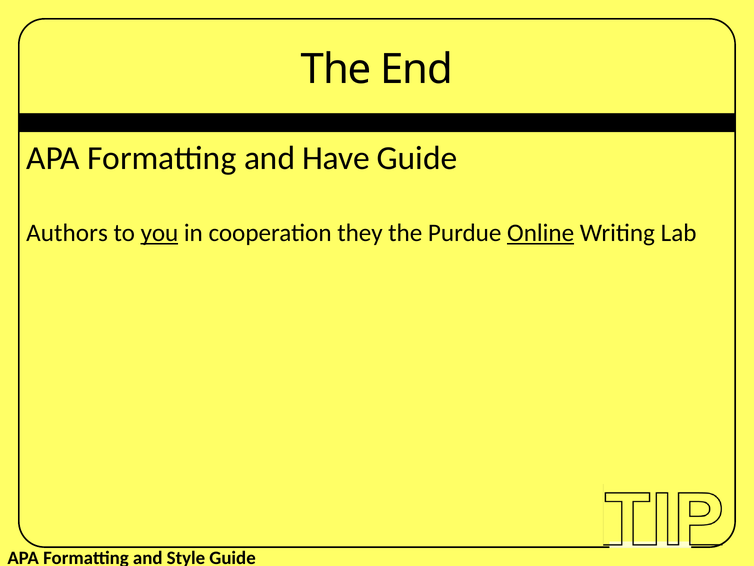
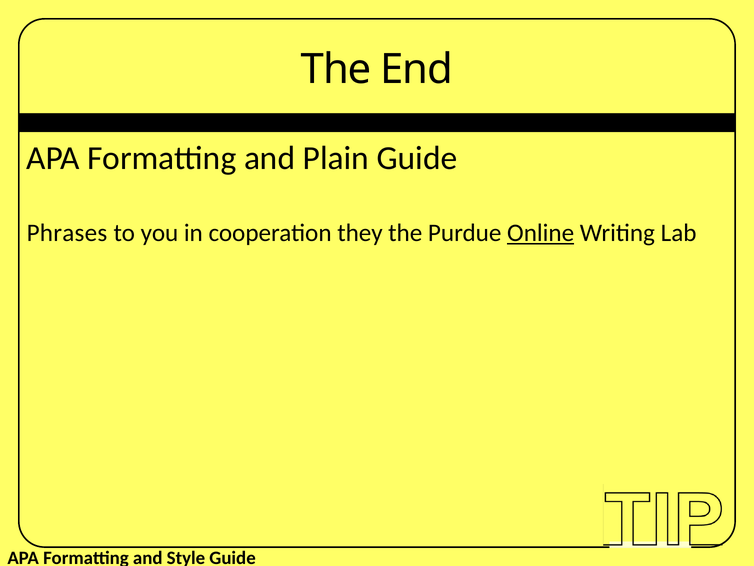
Have: Have -> Plain (336, 158)
Authors: Authors -> Phrases (67, 233)
you underline: present -> none (159, 233)
